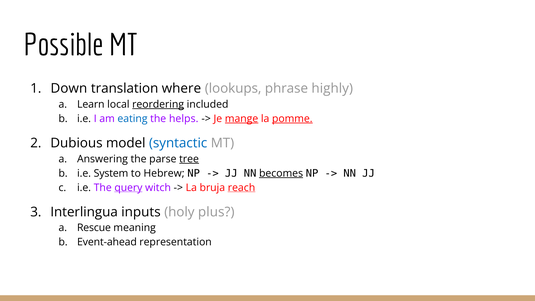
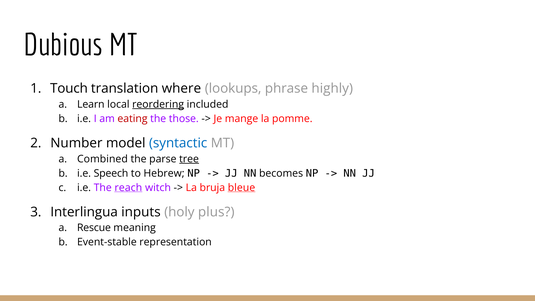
Possible: Possible -> Dubious (63, 45)
Down: Down -> Touch (69, 88)
eating colour: blue -> red (132, 119)
helps: helps -> those (184, 119)
mange underline: present -> none (242, 119)
pomme underline: present -> none (292, 119)
Dubious: Dubious -> Number (76, 143)
Answering: Answering -> Combined (102, 159)
System: System -> Speech (111, 173)
becomes underline: present -> none (281, 173)
query: query -> reach (128, 188)
reach: reach -> bleue (241, 188)
Event-ahead: Event-ahead -> Event-stable (107, 242)
